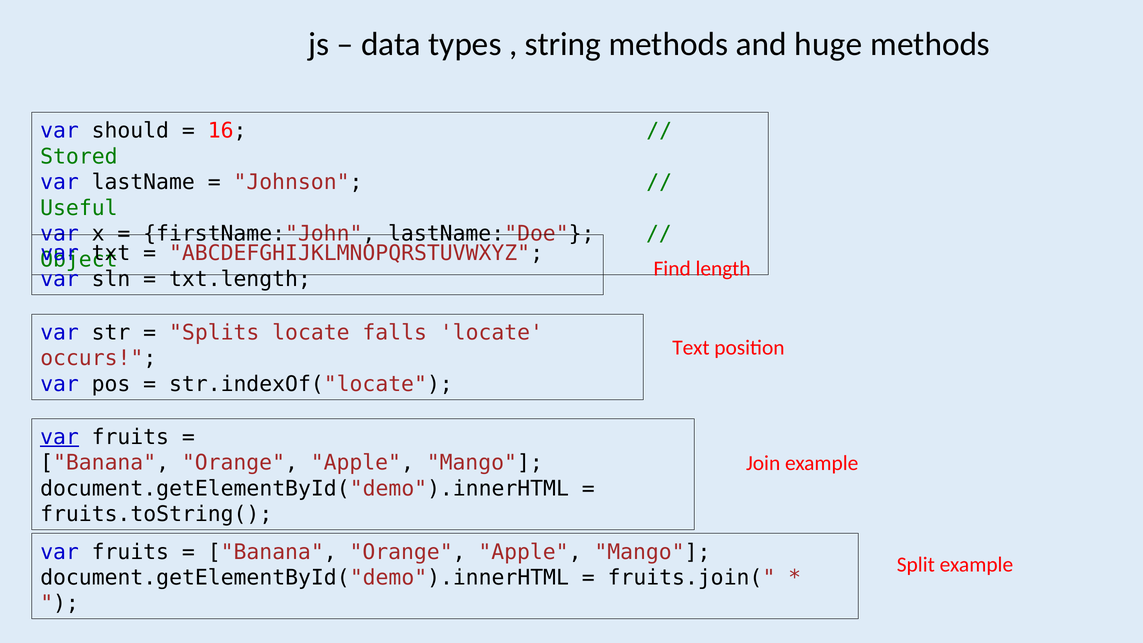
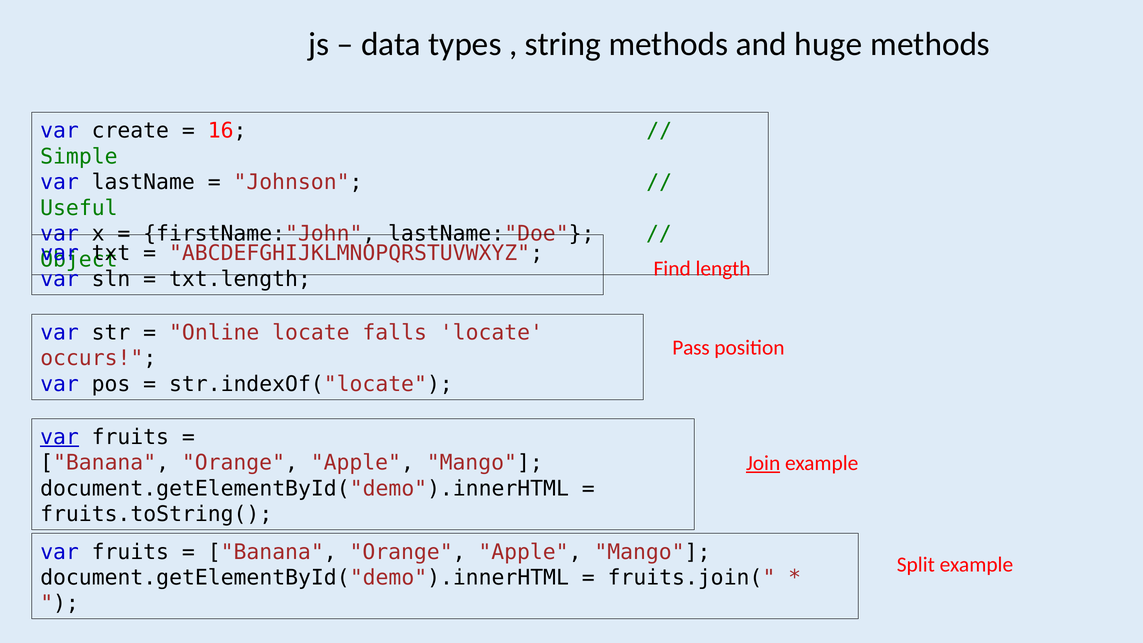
should: should -> create (130, 131)
Stored: Stored -> Simple (79, 157)
Splits: Splits -> Online (214, 333)
Text: Text -> Pass (691, 347)
Join underline: none -> present (763, 463)
